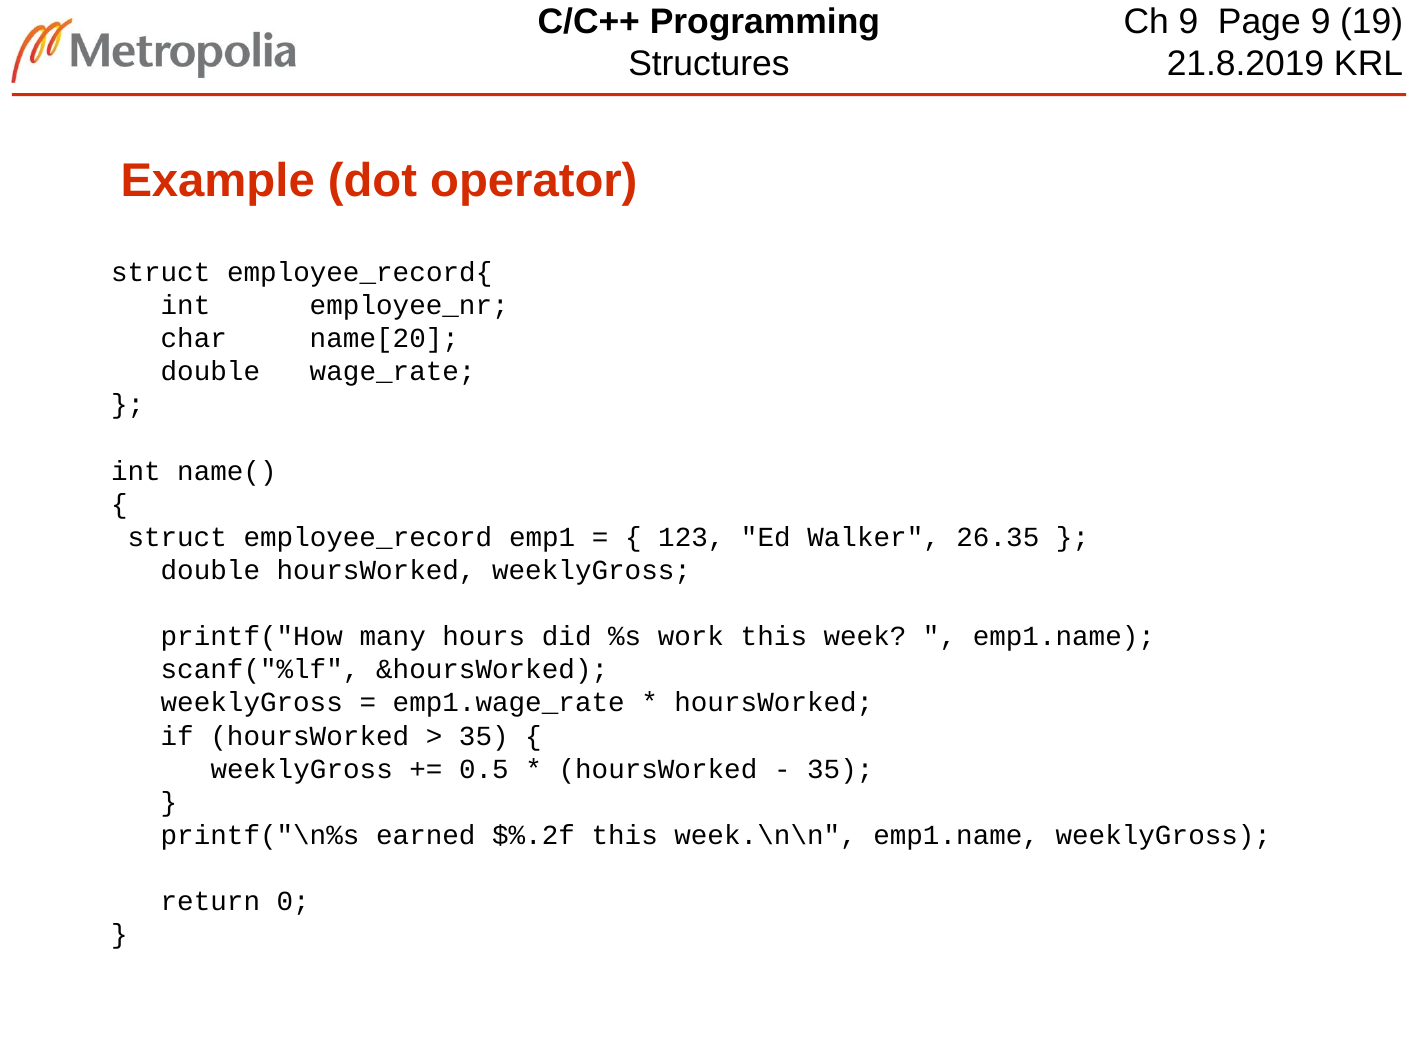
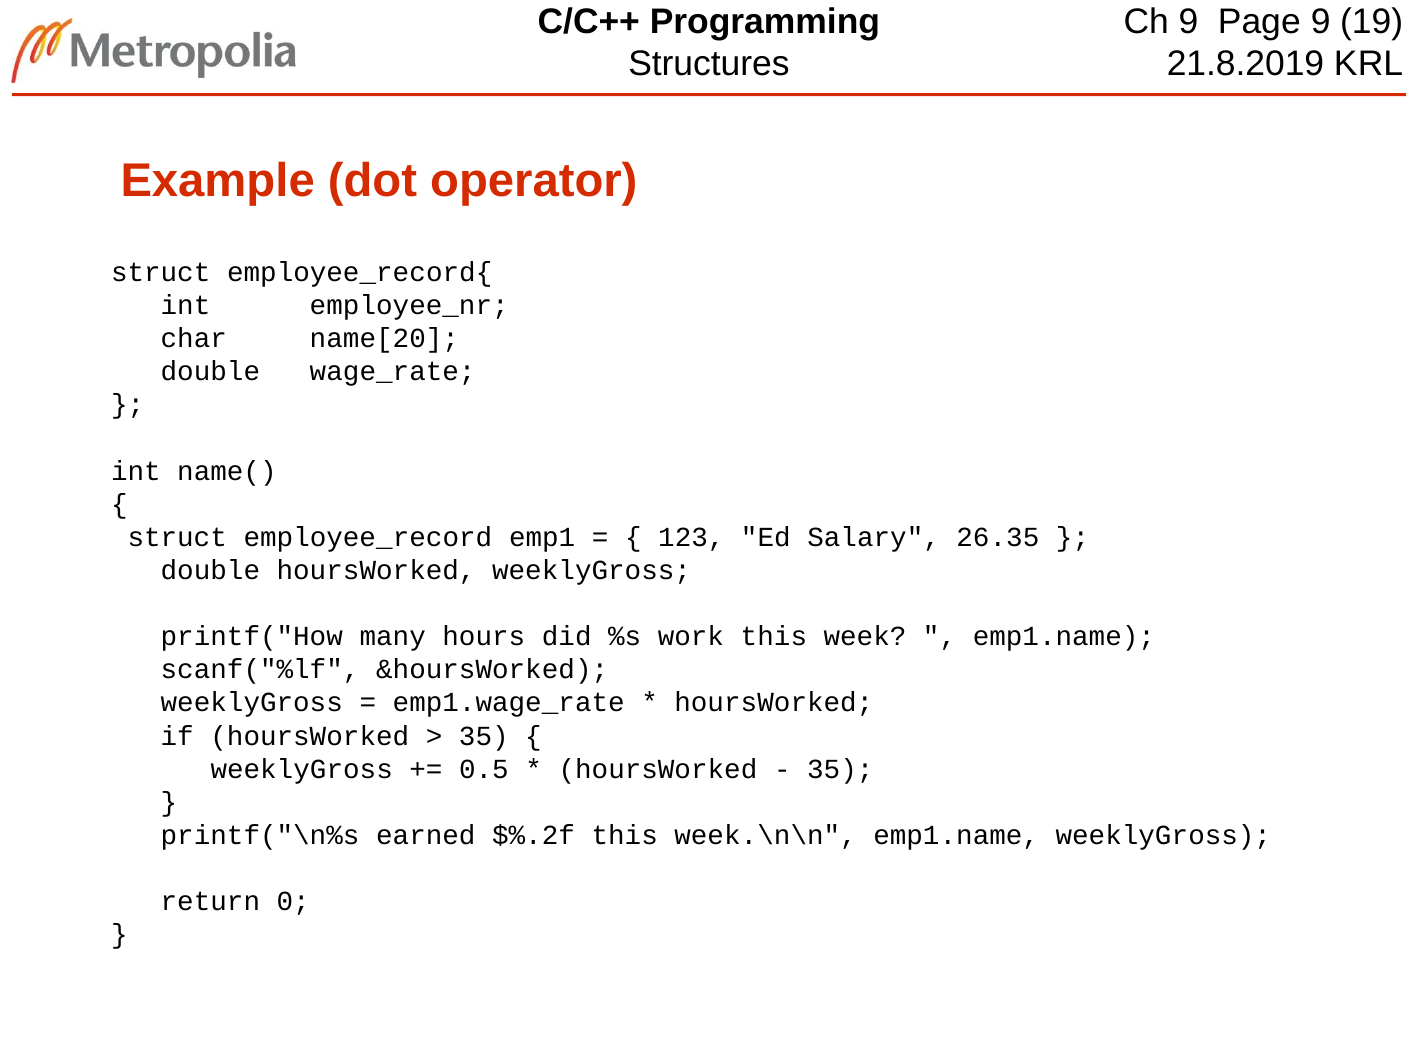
Walker: Walker -> Salary (874, 537)
